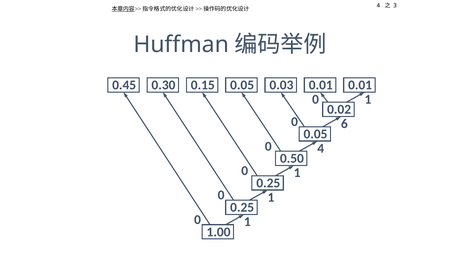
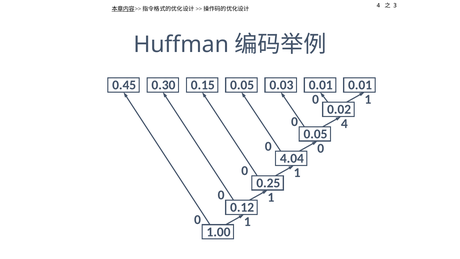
0 6: 6 -> 4 (344, 124)
4: 4 -> 0 (321, 148)
0.50: 0.50 -> 4.04 (292, 158)
0.25: 0.25 -> 0.12 (242, 207)
